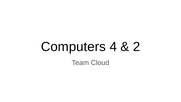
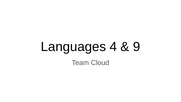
Computers: Computers -> Languages (73, 47)
2: 2 -> 9 (137, 47)
